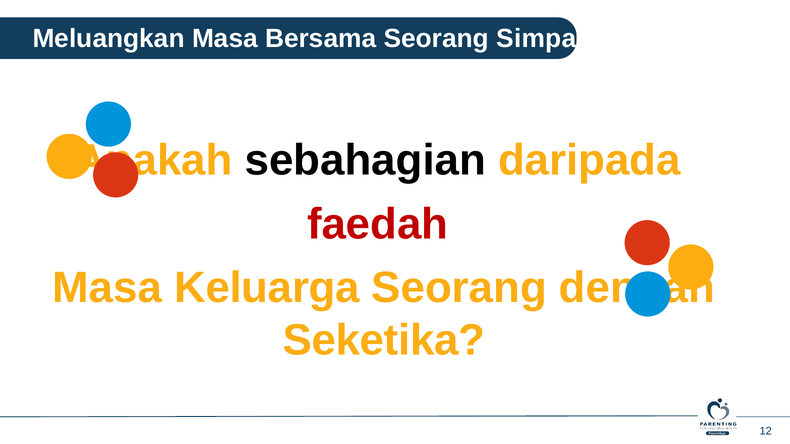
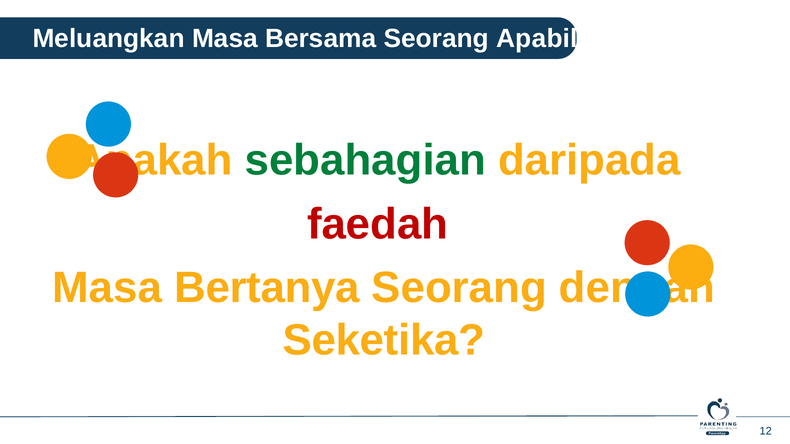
Simpan: Simpan -> Apabila (544, 39)
sebahagian colour: black -> green (365, 161)
Keluarga: Keluarga -> Bertanya (267, 288)
